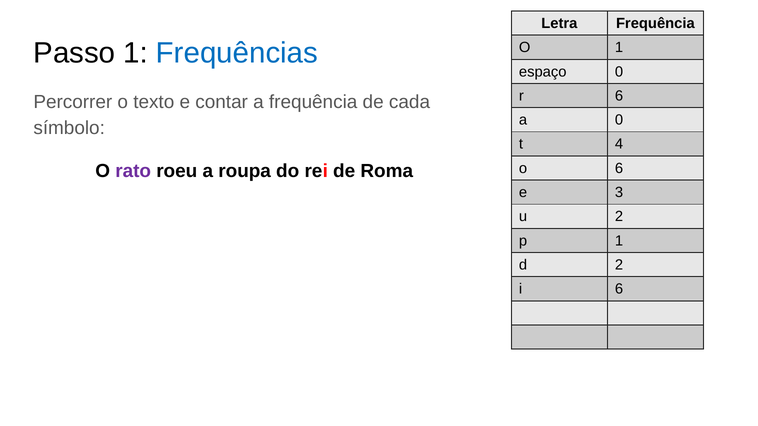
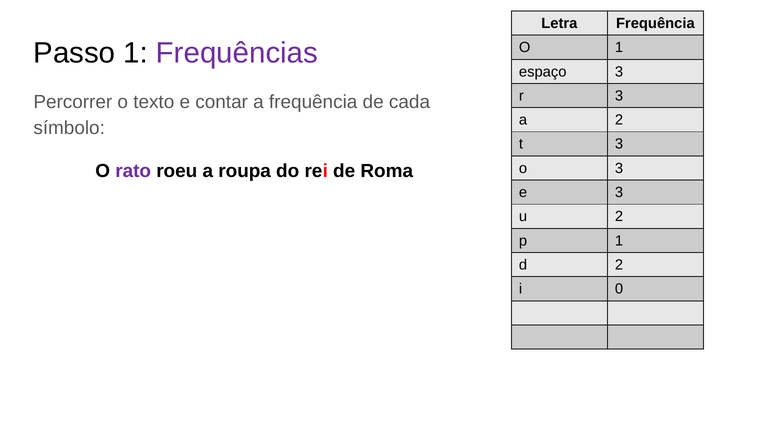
Frequências colour: blue -> purple (237, 53)
espaço 0: 0 -> 3 (619, 72)
r 6: 6 -> 3 (619, 96)
a 0: 0 -> 2 (619, 120)
t 4: 4 -> 3 (619, 144)
o 6: 6 -> 3 (619, 168)
i 6: 6 -> 0 (619, 289)
